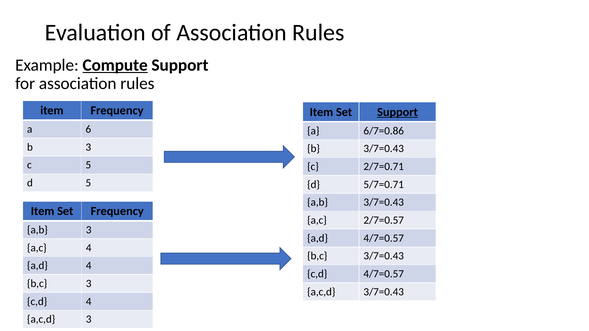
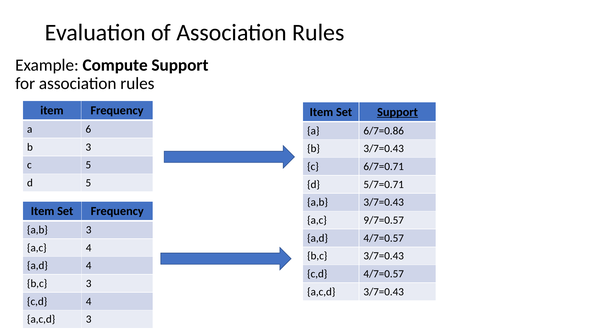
Compute underline: present -> none (115, 65)
2/7=0.71: 2/7=0.71 -> 6/7=0.71 (384, 167)
2/7=0.57: 2/7=0.57 -> 9/7=0.57 (384, 220)
